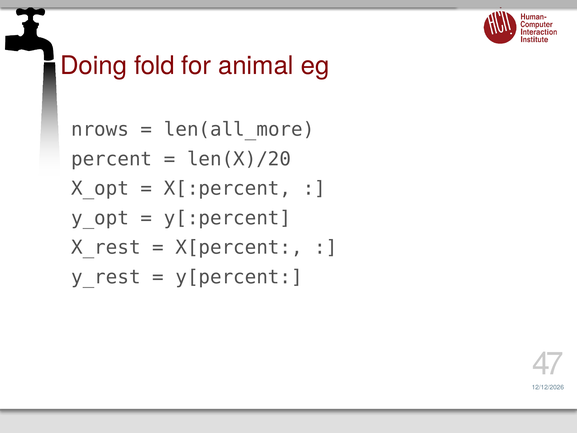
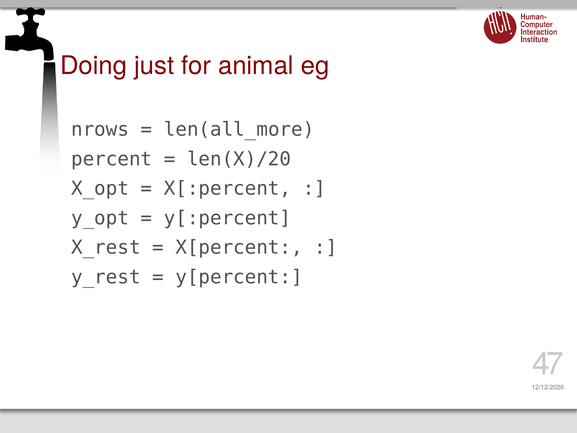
fold: fold -> just (154, 66)
